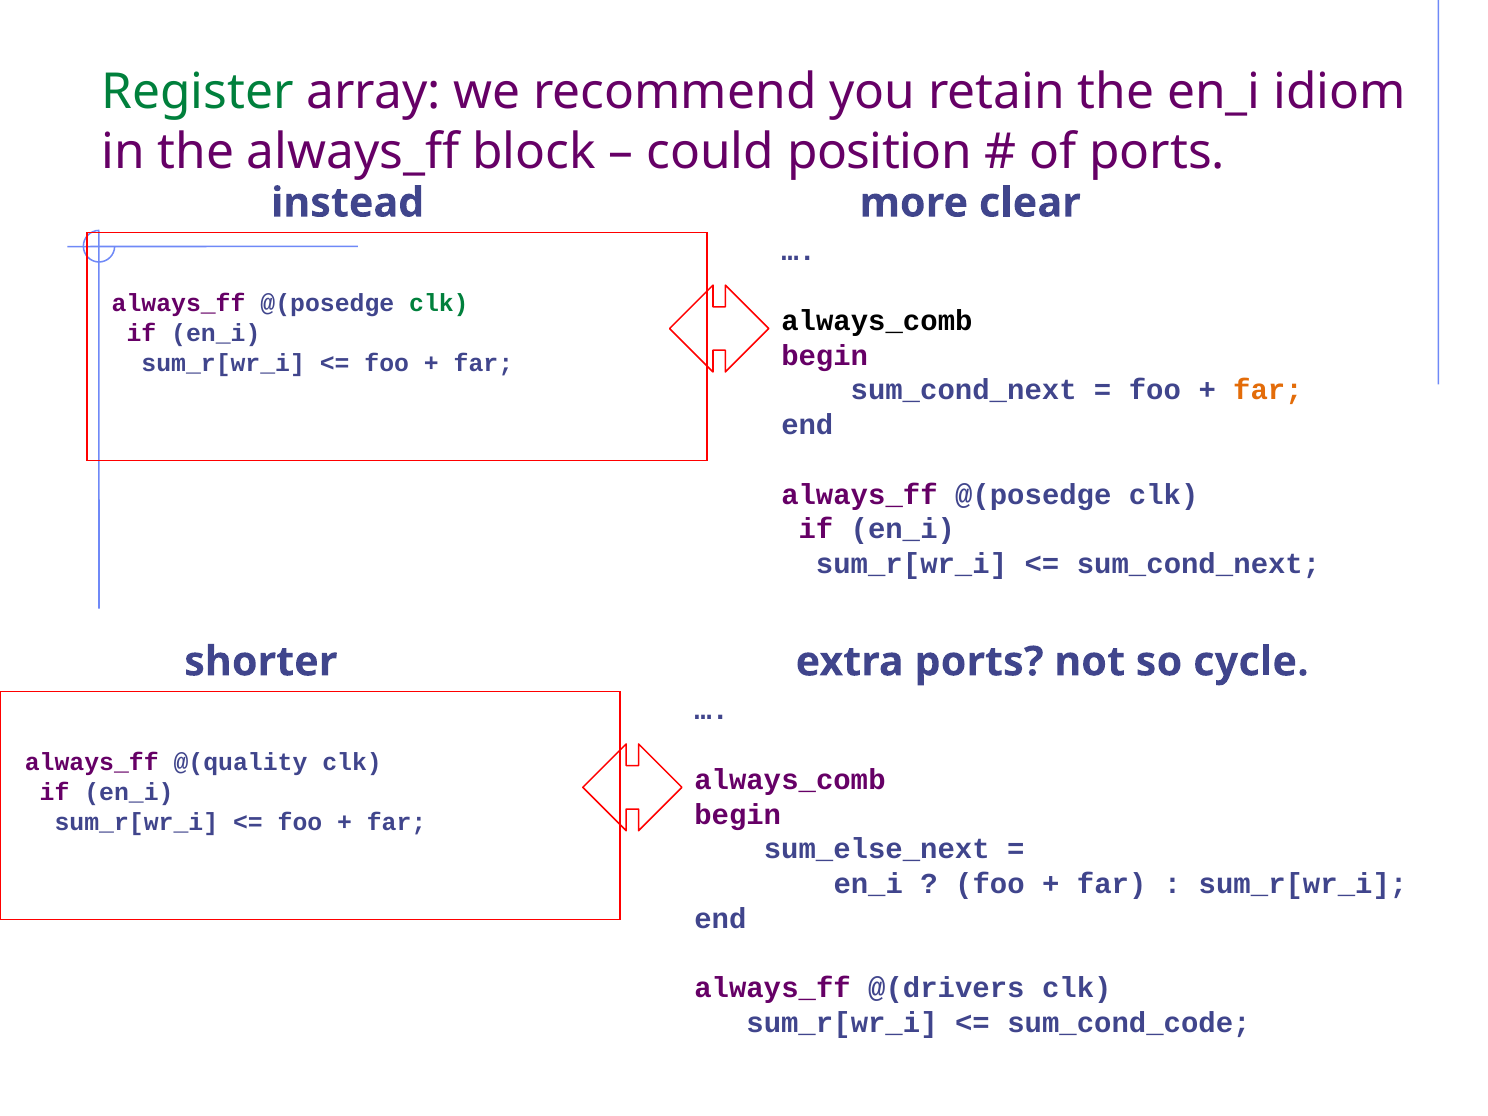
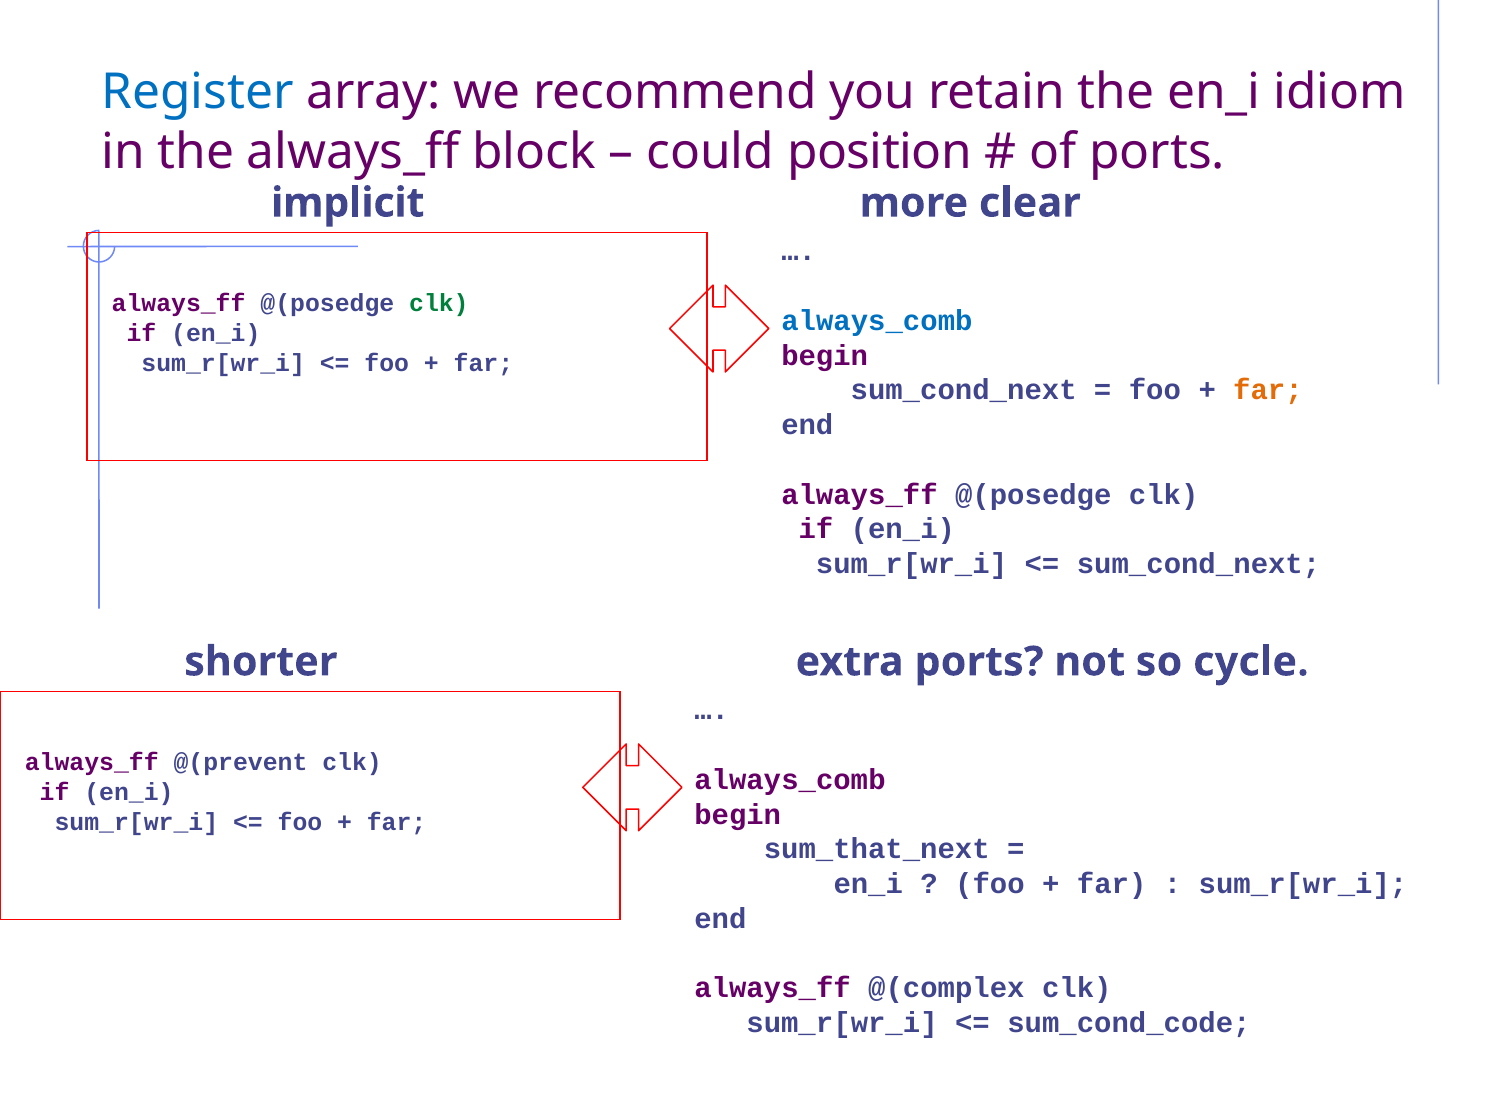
Register colour: green -> blue (197, 93)
instead: instead -> implicit (348, 203)
always_comb colour: black -> blue (877, 321)
@(quality: @(quality -> @(prevent (241, 763)
sum_else_next: sum_else_next -> sum_that_next (877, 849)
@(drivers: @(drivers -> @(complex (946, 988)
